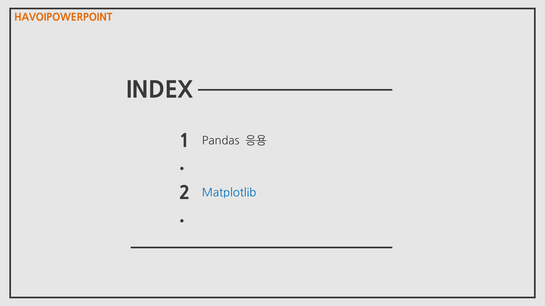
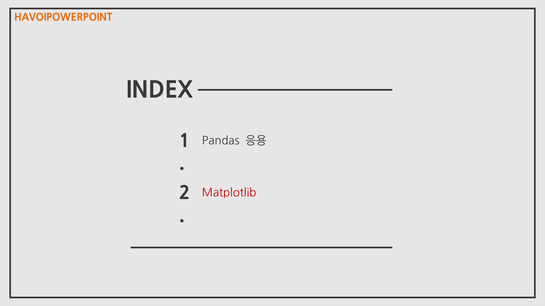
Matplotlib colour: blue -> red (229, 193)
